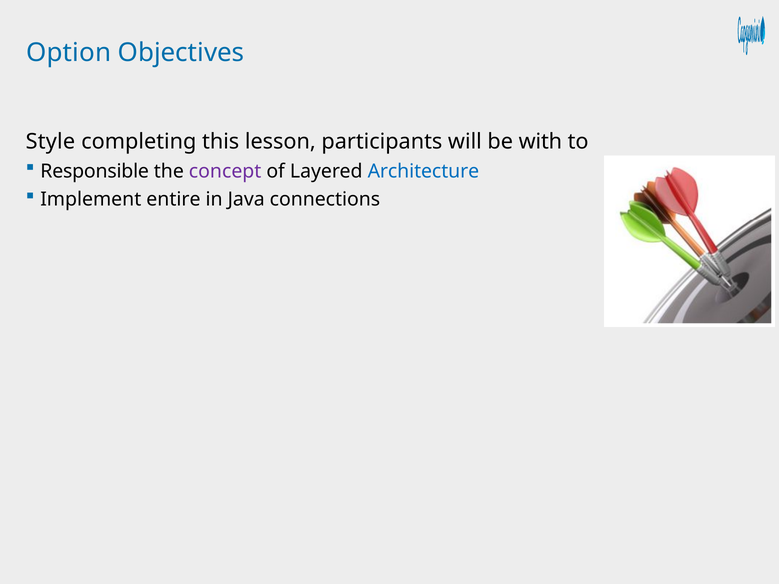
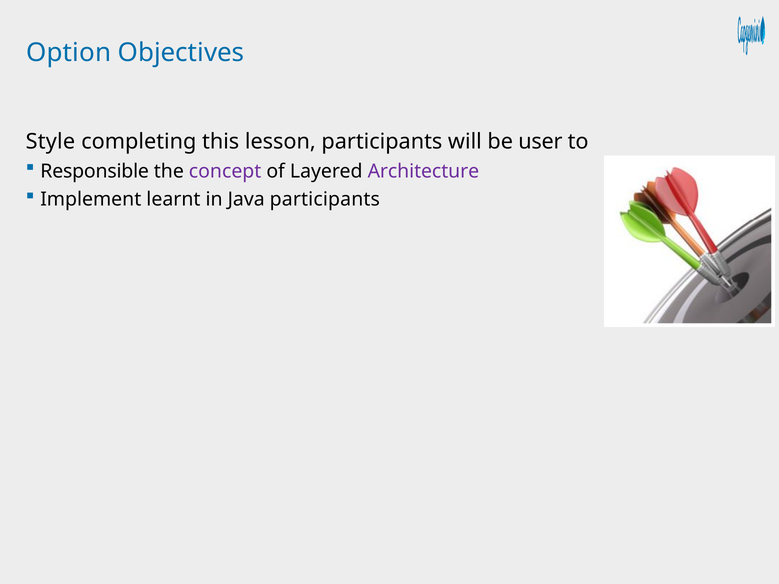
with: with -> user (540, 142)
Architecture colour: blue -> purple (423, 171)
entire: entire -> learnt (173, 199)
Java connections: connections -> participants (325, 199)
